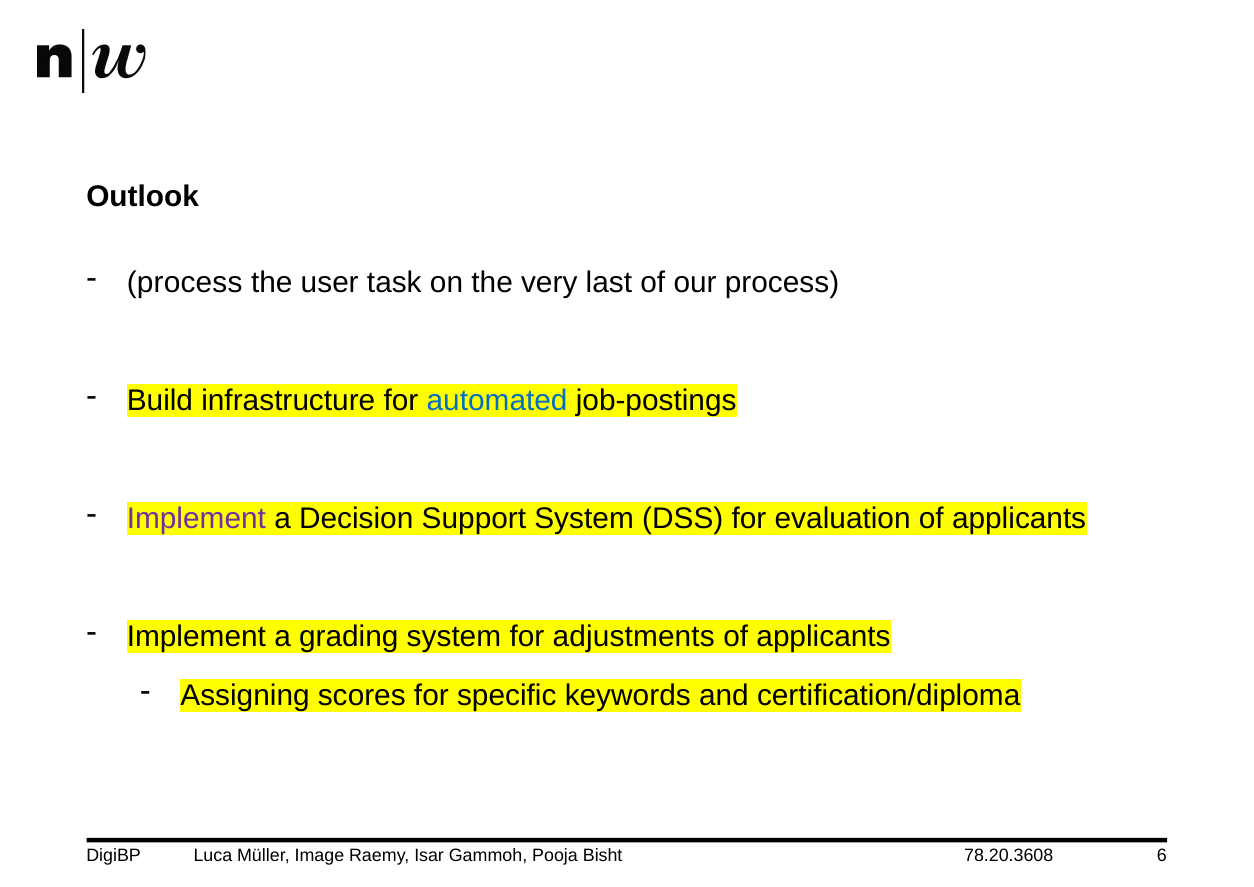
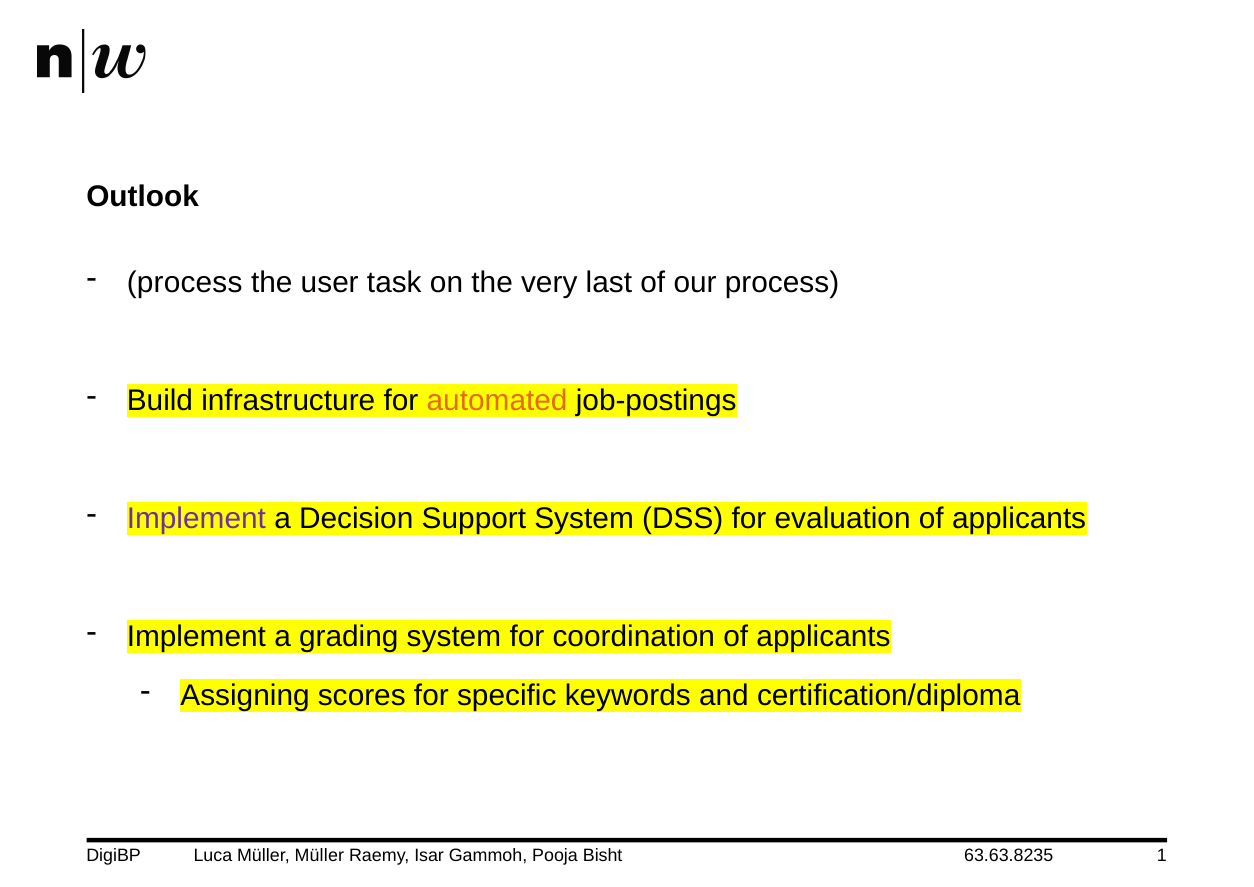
automated colour: blue -> orange (497, 401)
adjustments: adjustments -> coordination (634, 637)
Müller Image: Image -> Müller (319, 855)
78.20.3608: 78.20.3608 -> 63.63.8235 (1009, 855)
6: 6 -> 1 (1162, 855)
